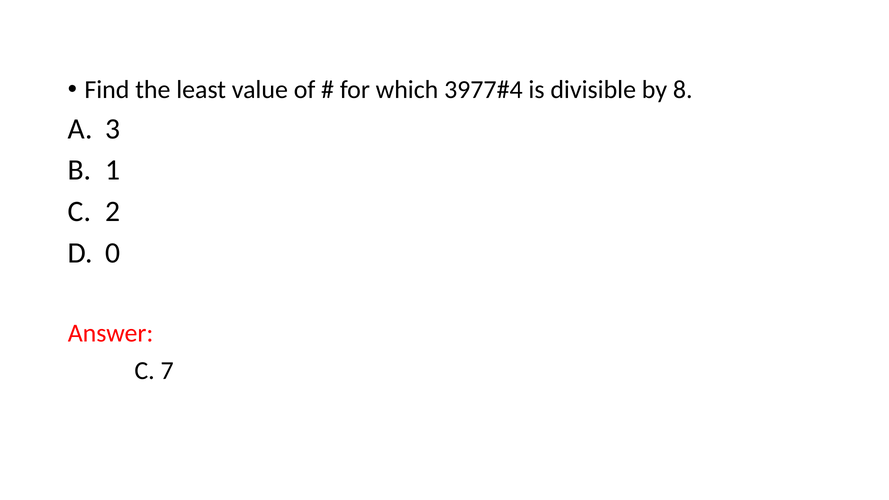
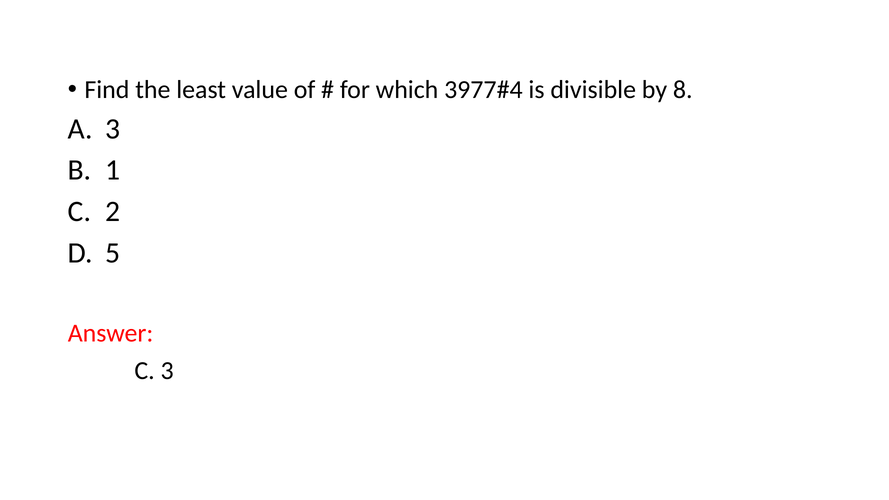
0: 0 -> 5 (113, 253)
C 7: 7 -> 3 (167, 371)
